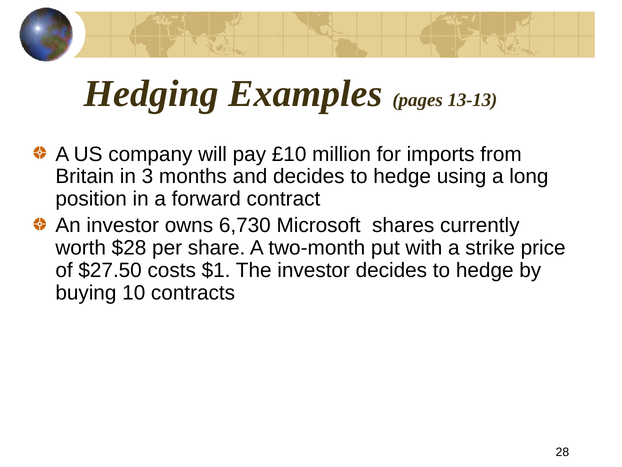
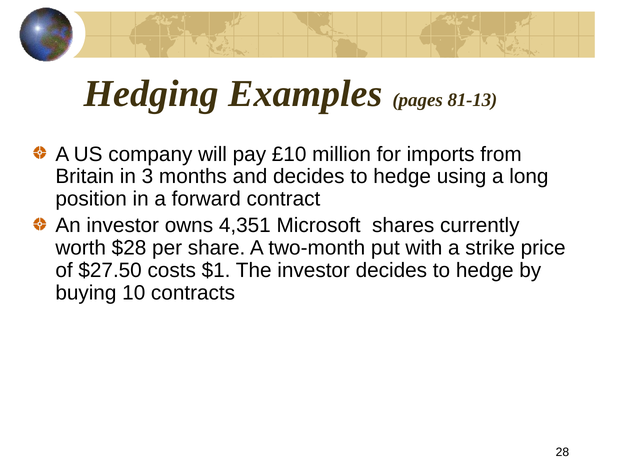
13-13: 13-13 -> 81-13 (472, 100)
6,730: 6,730 -> 4,351 (245, 225)
